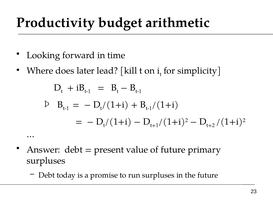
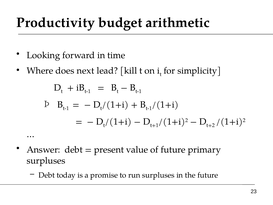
later: later -> next (86, 71)
